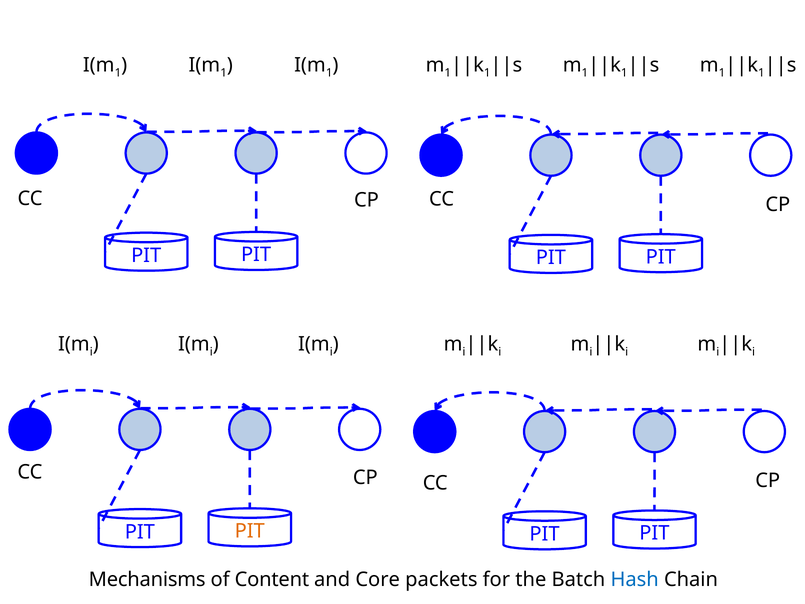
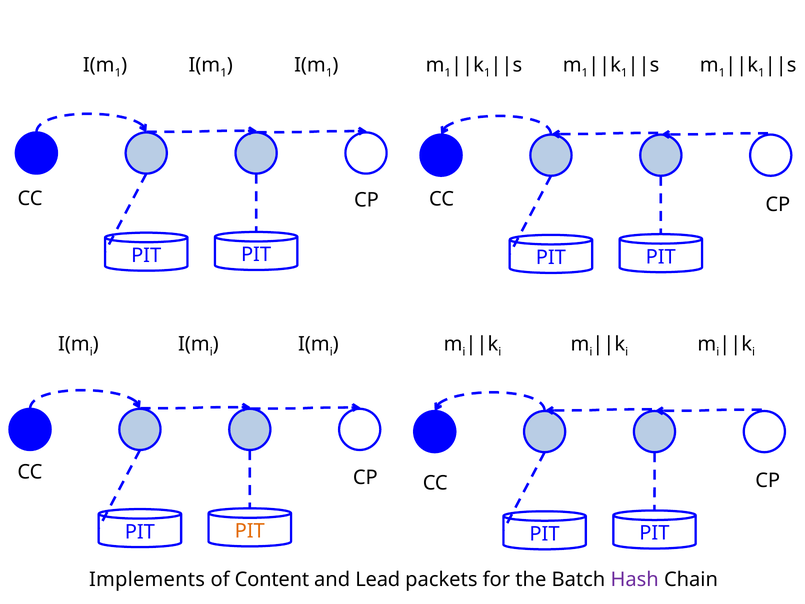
Mechanisms: Mechanisms -> Implements (147, 579)
Core: Core -> Lead (378, 579)
Hash colour: blue -> purple (635, 579)
